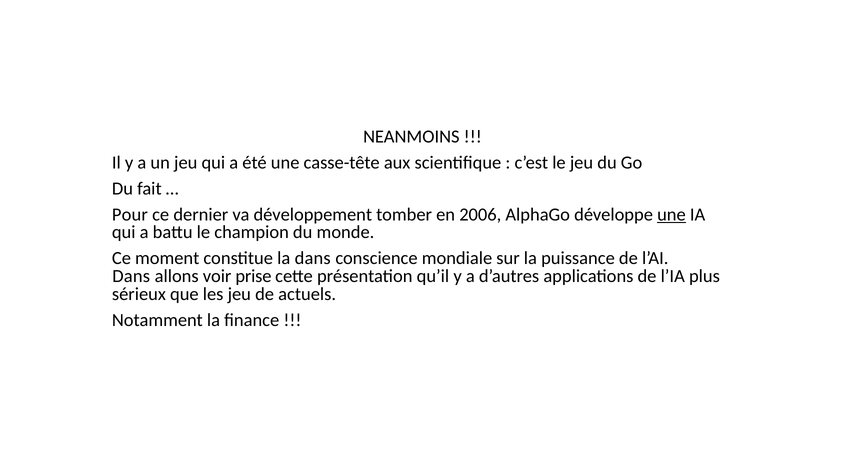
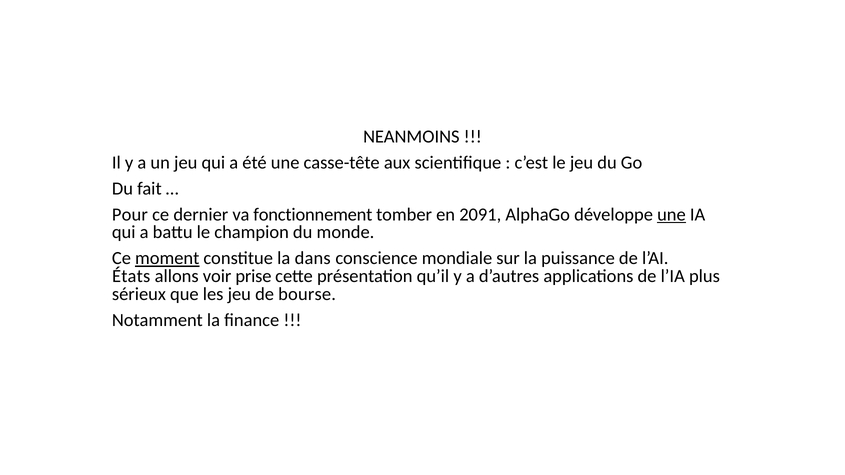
développement: développement -> fonctionnement (313, 215)
2006: 2006 -> 2091 (480, 215)
moment underline: none -> present (167, 258)
Dans: Dans -> États (131, 276)
actuels: actuels -> bourse (307, 294)
